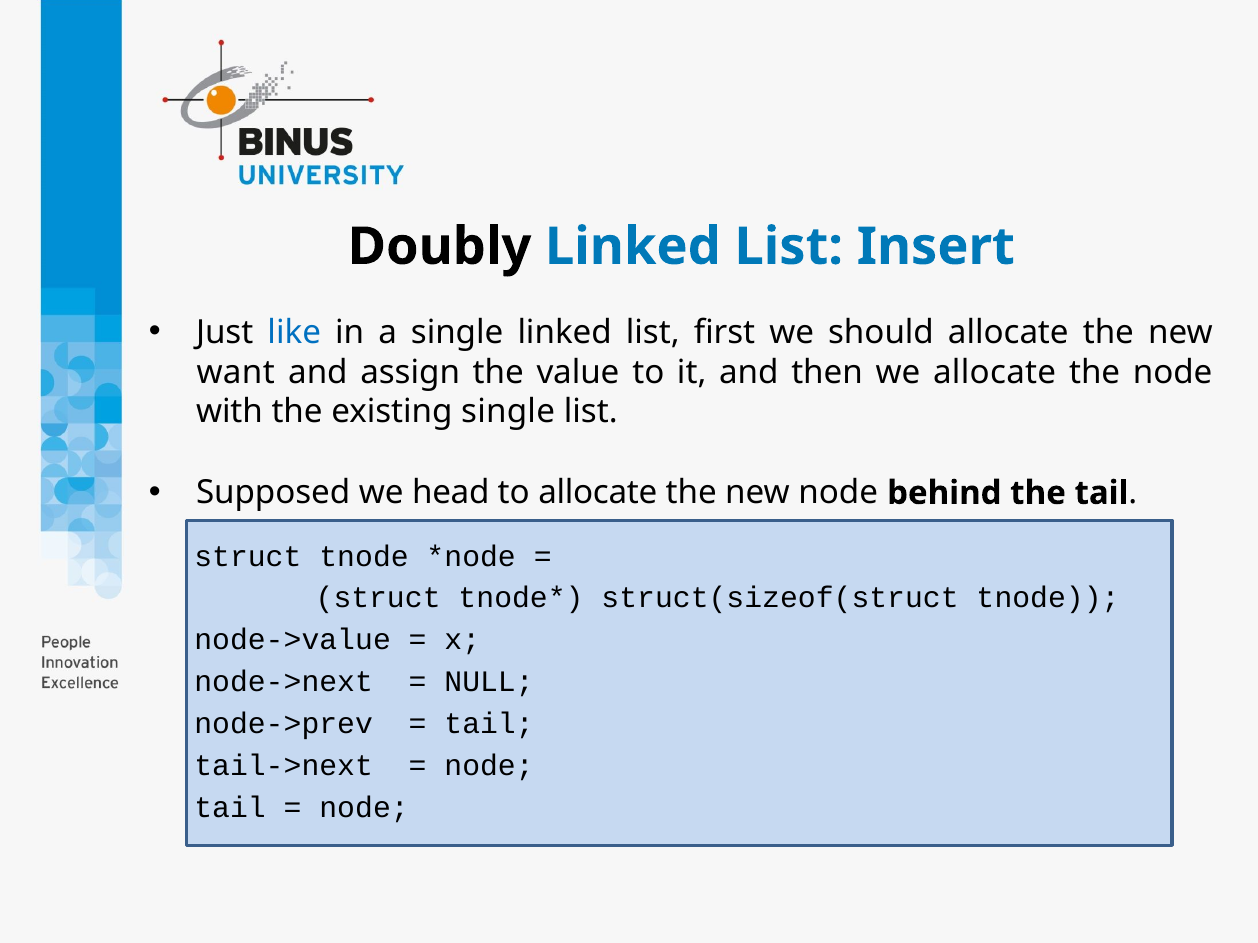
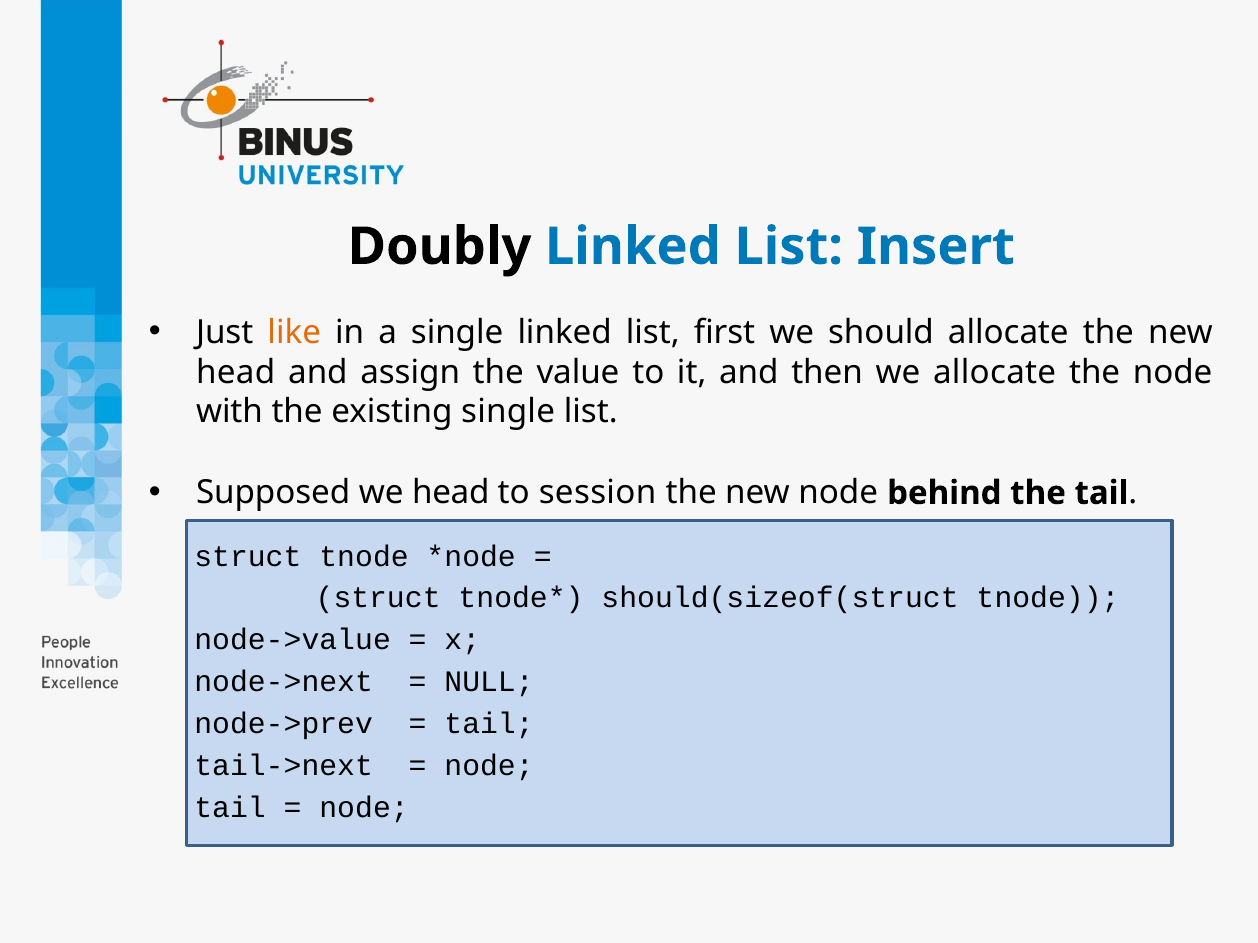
like colour: blue -> orange (294, 333)
want: want -> head (236, 372)
to allocate: allocate -> session (598, 493)
struct(sizeof(struct: struct(sizeof(struct -> should(sizeof(struct (780, 598)
